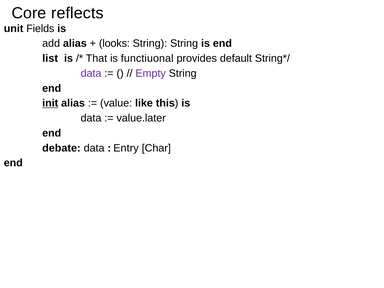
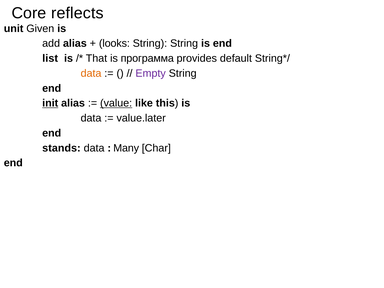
Fields: Fields -> Given (40, 28)
functiuonal: functiuonal -> программа (147, 58)
data colour: purple -> orange (91, 73)
value underline: none -> present (116, 103)
debate: debate -> stands (61, 148)
Entry: Entry -> Many (126, 148)
